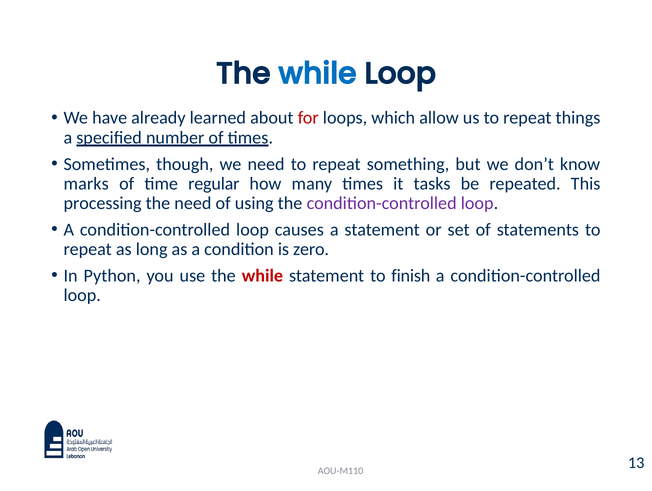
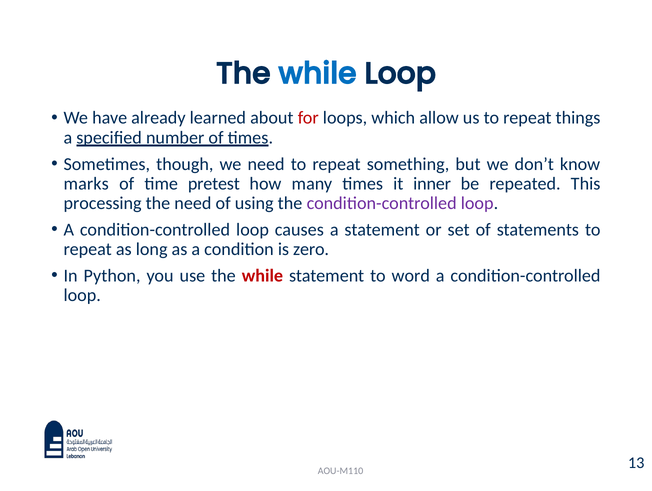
regular: regular -> pretest (214, 183)
tasks: tasks -> inner (432, 183)
finish: finish -> word (411, 275)
